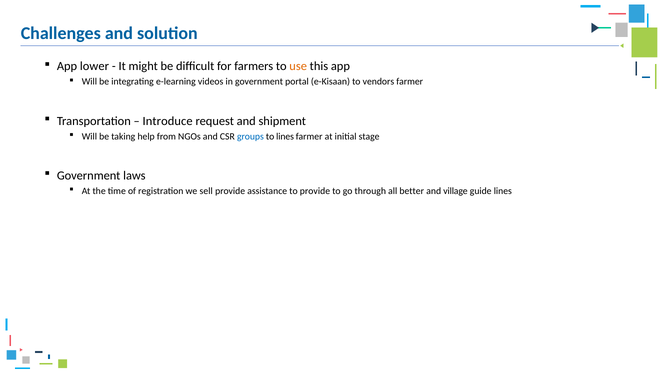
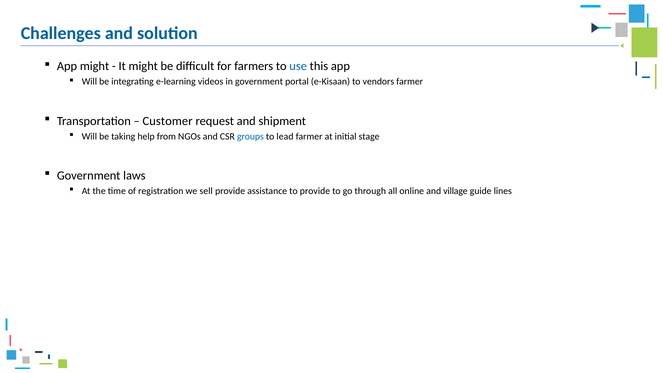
App lower: lower -> might (95, 66)
use colour: orange -> blue (298, 66)
Introduce: Introduce -> Customer (168, 121)
to lines: lines -> lead (285, 136)
better: better -> online (412, 191)
